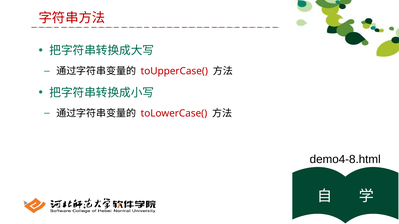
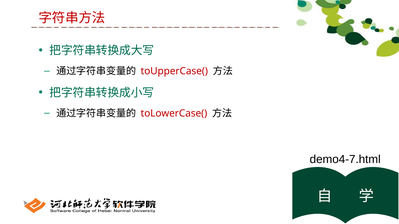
demo4-8.html: demo4-8.html -> demo4-7.html (345, 160)
